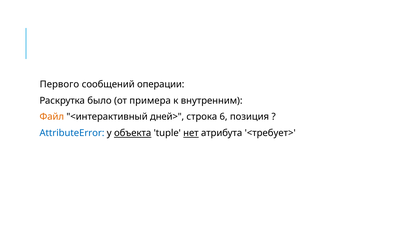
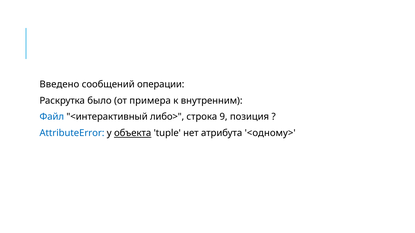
Первого: Первого -> Введено (59, 84)
Файл colour: orange -> blue (52, 117)
дней>: дней> -> либо> (167, 117)
6: 6 -> 9 (224, 117)
нет underline: present -> none (191, 133)
<требует>: <требует> -> <одному> (270, 133)
